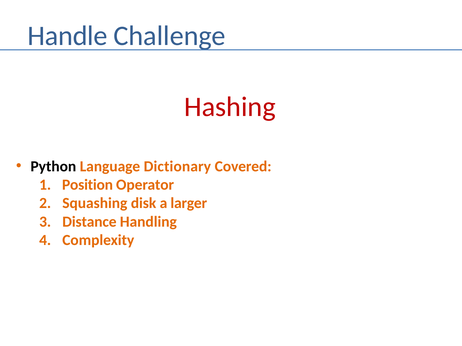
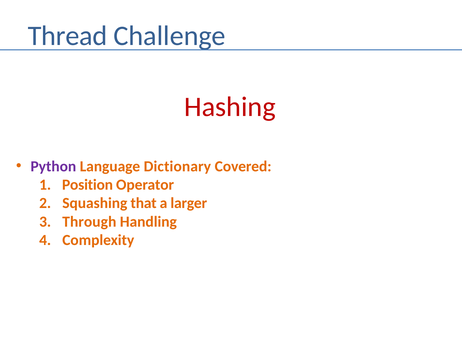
Handle: Handle -> Thread (67, 36)
Python colour: black -> purple (53, 167)
disk: disk -> that (144, 204)
Distance: Distance -> Through (89, 222)
